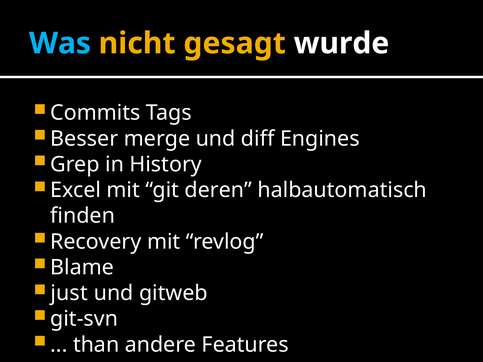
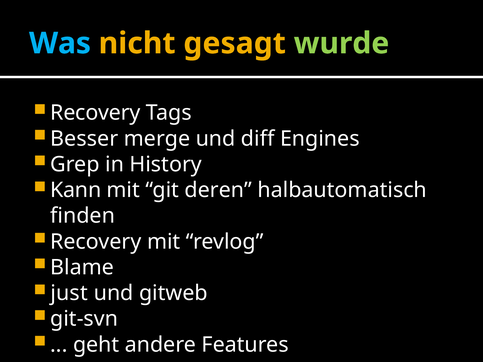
wurde colour: white -> light green (341, 43)
Commits: Commits -> Recovery (95, 113)
Excel: Excel -> Kann (76, 190)
than: than -> geht (96, 345)
